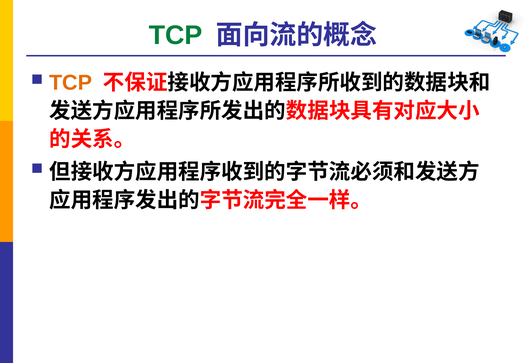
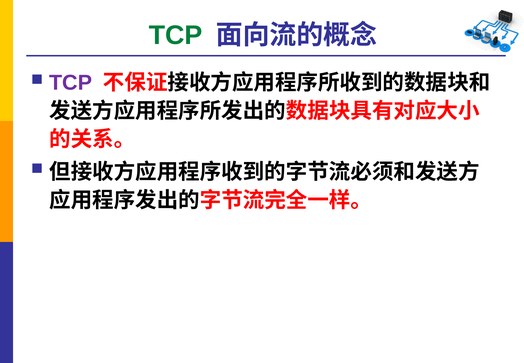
TCP colour: orange -> purple (71, 83)
